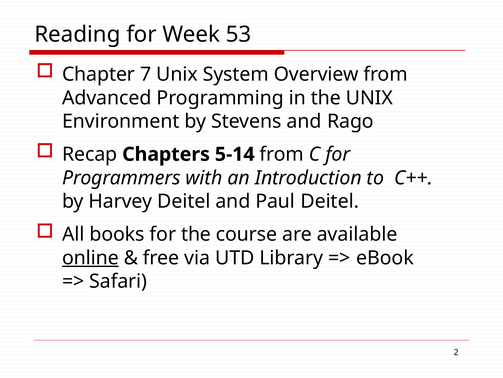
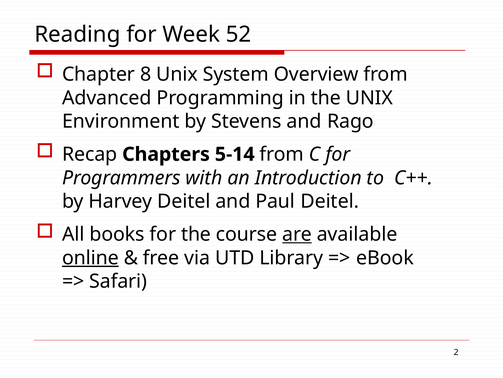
53: 53 -> 52 (239, 35)
7: 7 -> 8 (146, 74)
are underline: none -> present (297, 234)
